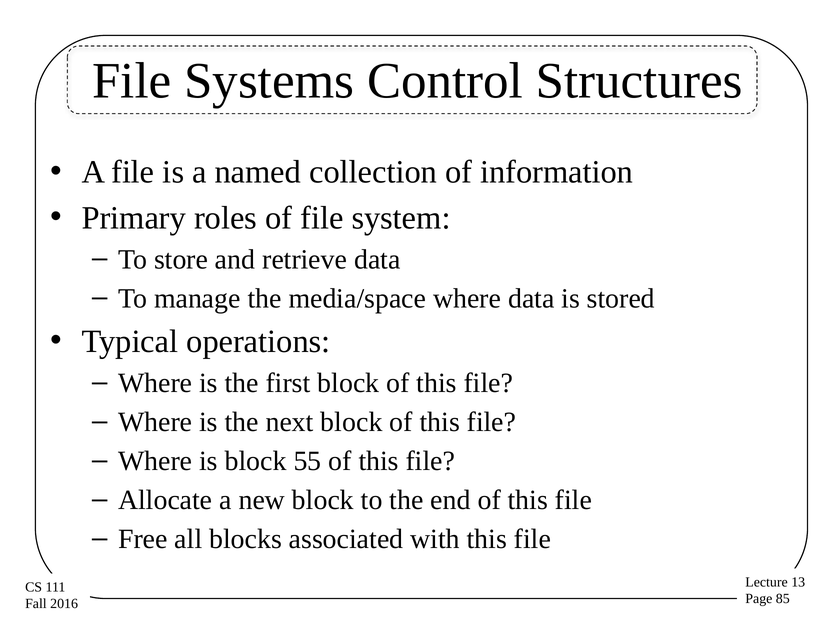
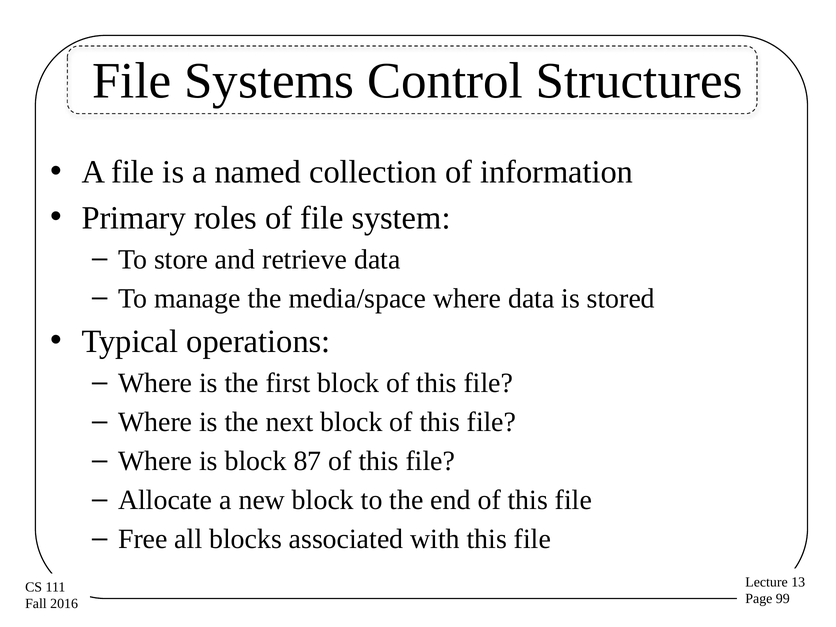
55: 55 -> 87 (307, 461)
85: 85 -> 99 (783, 599)
